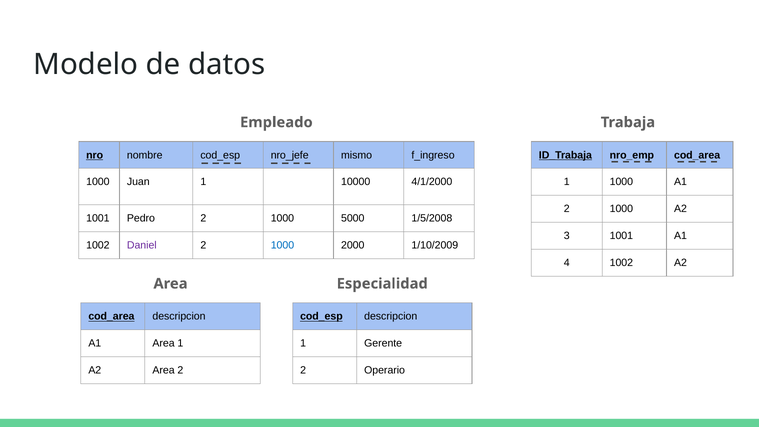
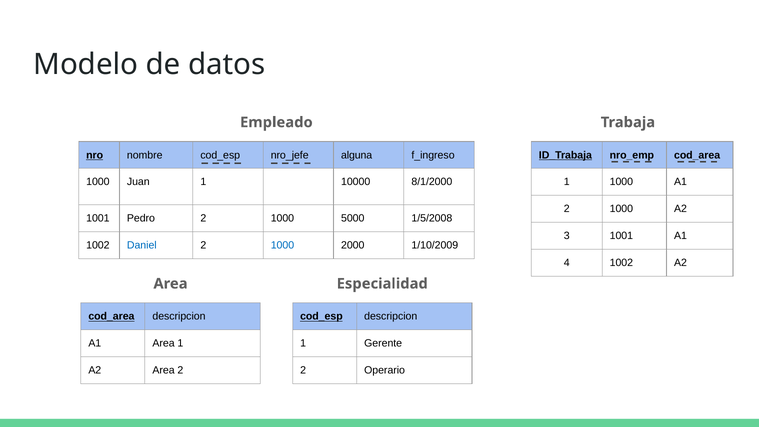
mismo: mismo -> alguna (357, 155)
4/1/2000: 4/1/2000 -> 8/1/2000 (432, 182)
Daniel colour: purple -> blue (142, 245)
